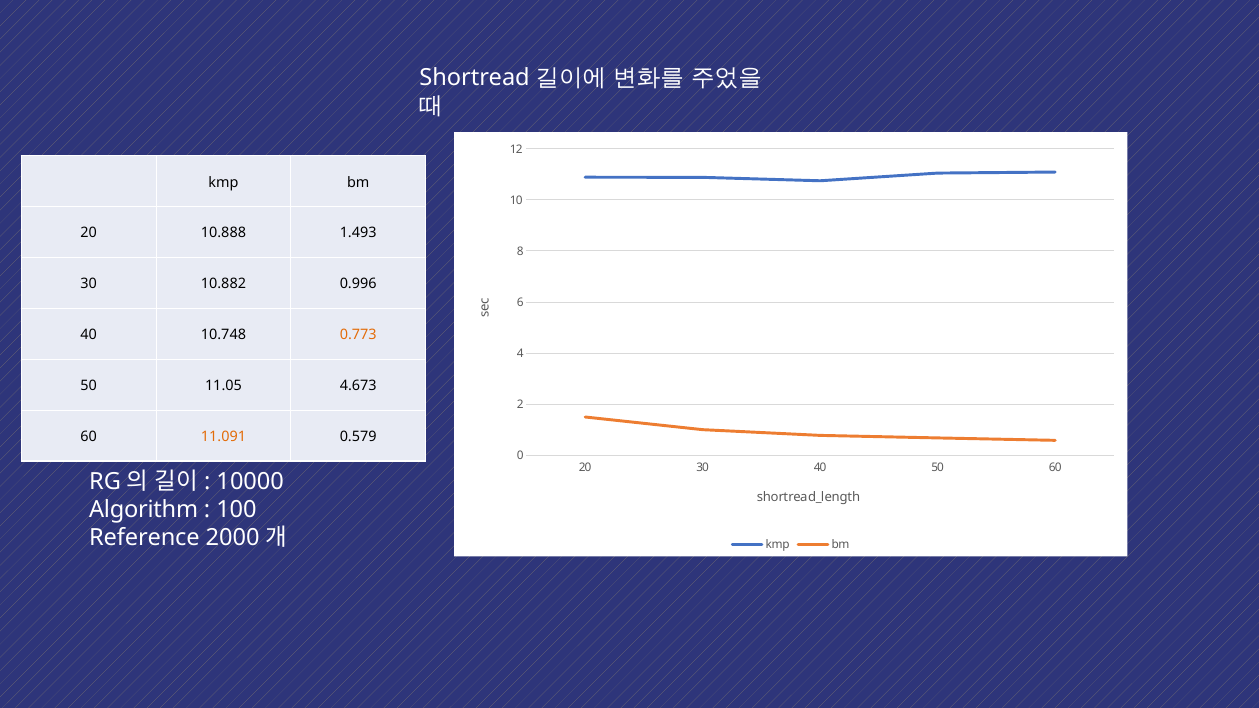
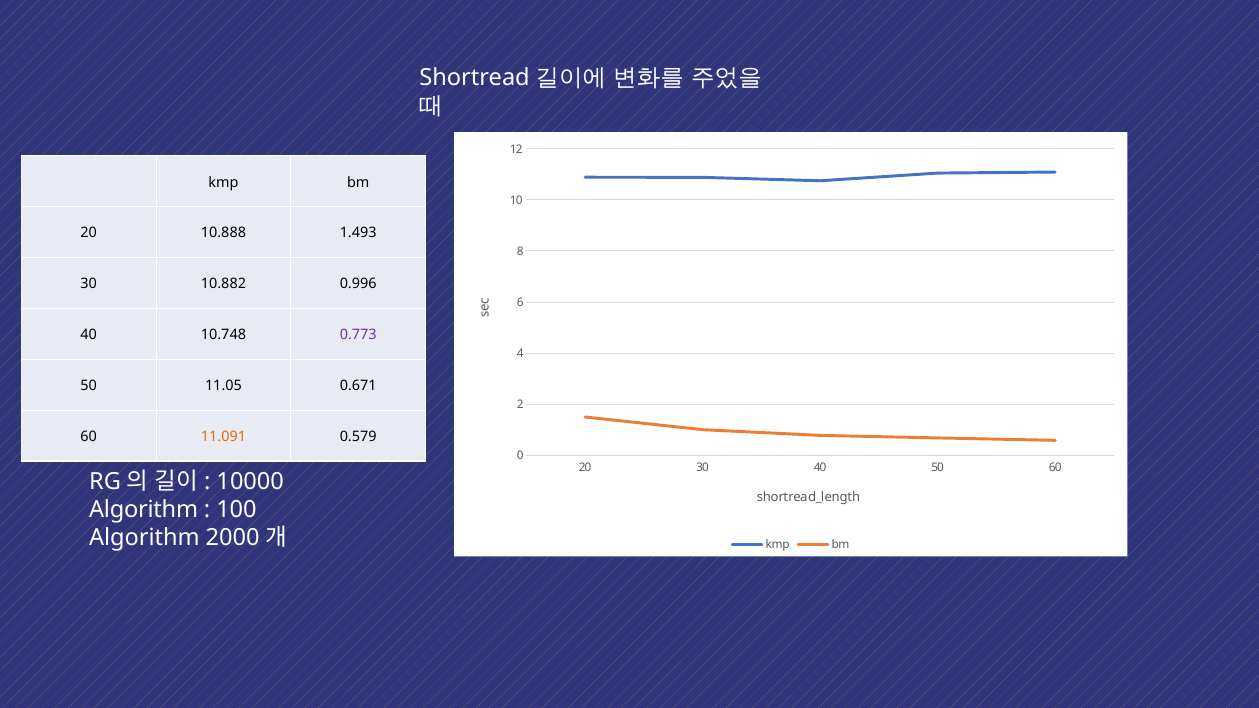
0.773 colour: orange -> purple (358, 335)
4.673: 4.673 -> 0.671 (358, 386)
Reference: Reference -> Algorithm (144, 538)
